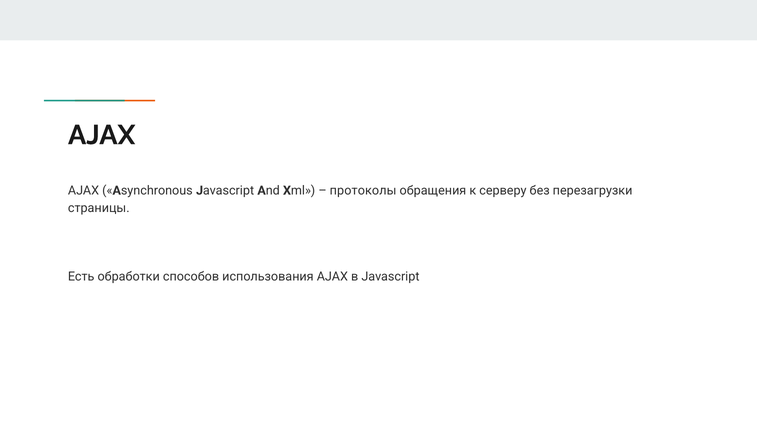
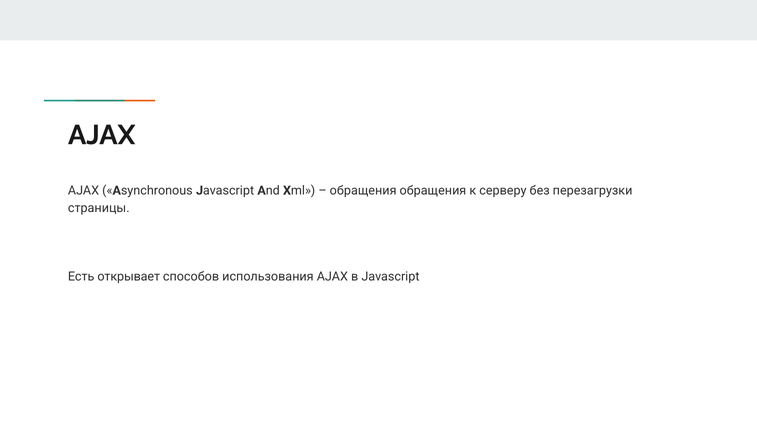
протоколы: протоколы -> обращения (363, 190)
обработки: обработки -> открывает (129, 276)
